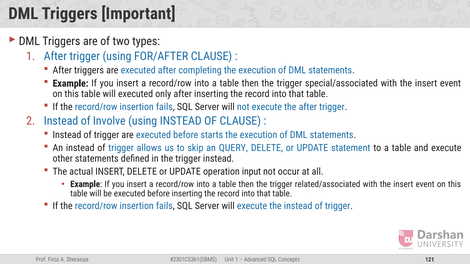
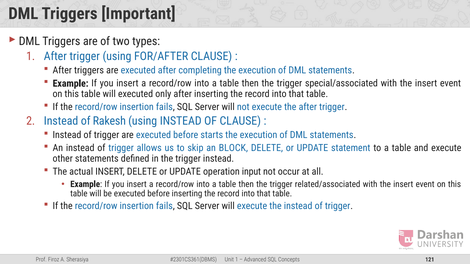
Involve: Involve -> Rakesh (109, 121)
QUERY: QUERY -> BLOCK (233, 148)
